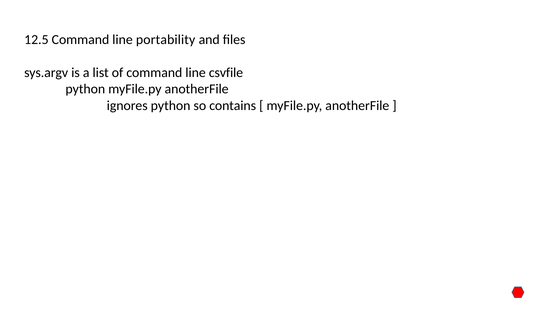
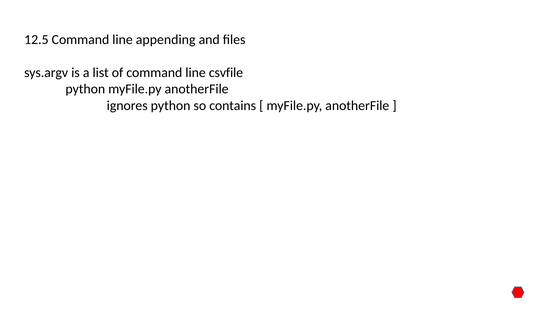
portability: portability -> appending (166, 40)
